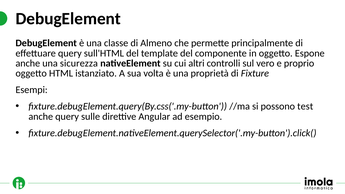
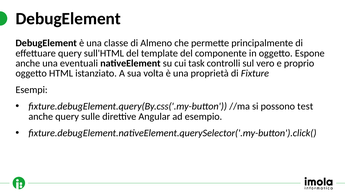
sicurezza: sicurezza -> eventuali (79, 63)
altri: altri -> task (196, 63)
